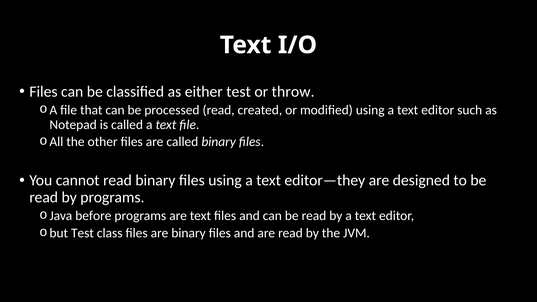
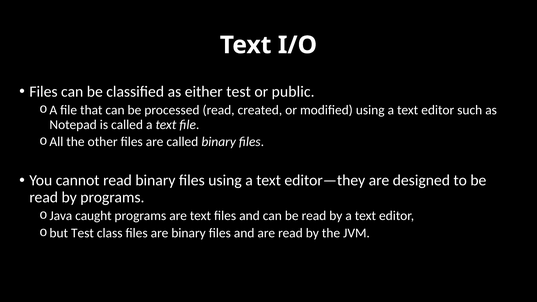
throw: throw -> public (293, 92)
before: before -> caught (93, 216)
